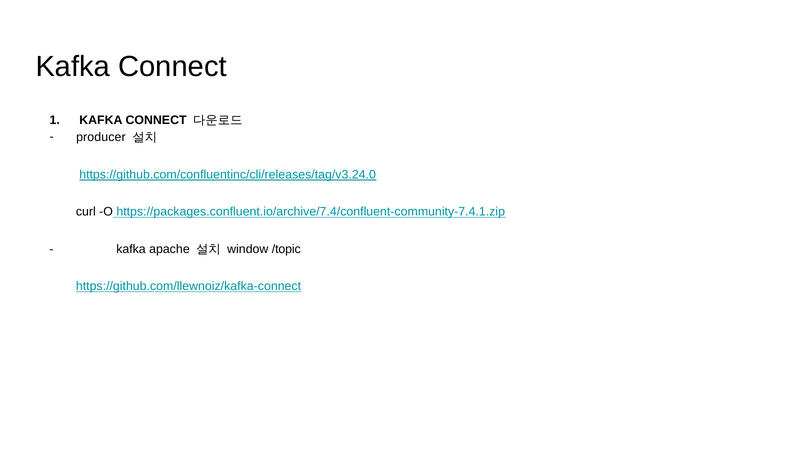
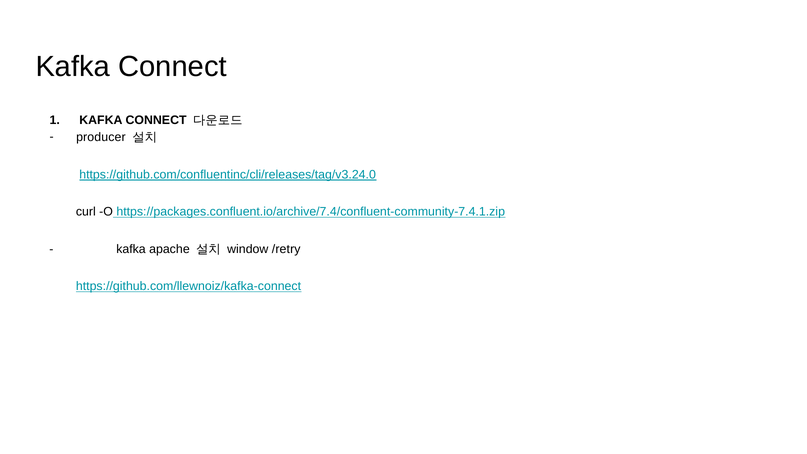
/topic: /topic -> /retry (286, 249)
